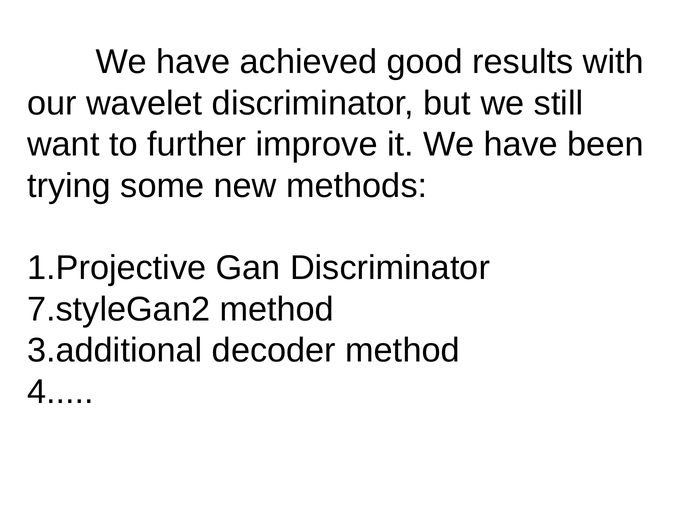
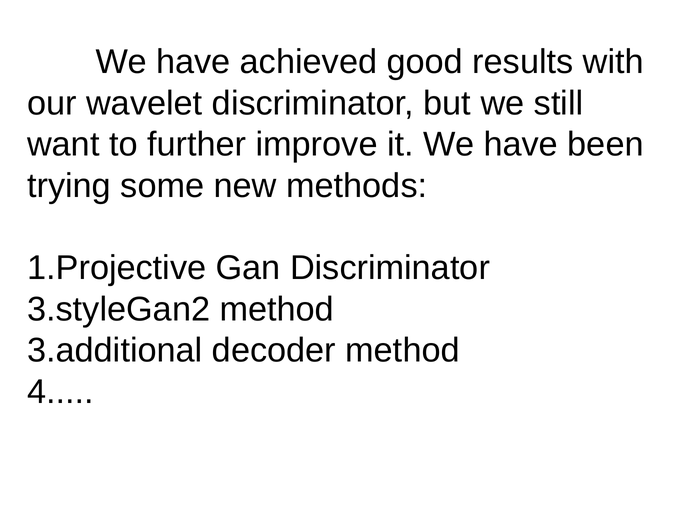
7.styleGan2: 7.styleGan2 -> 3.styleGan2 (119, 309)
